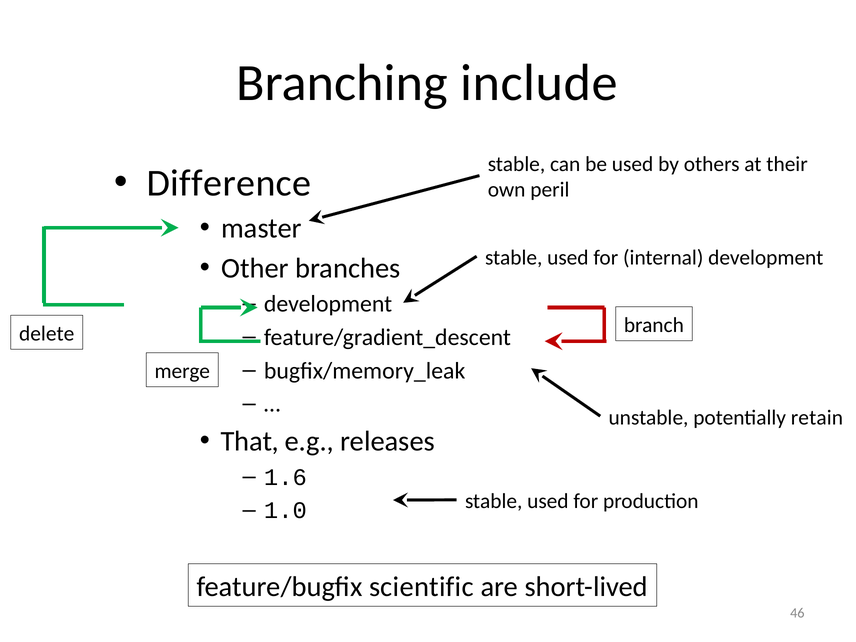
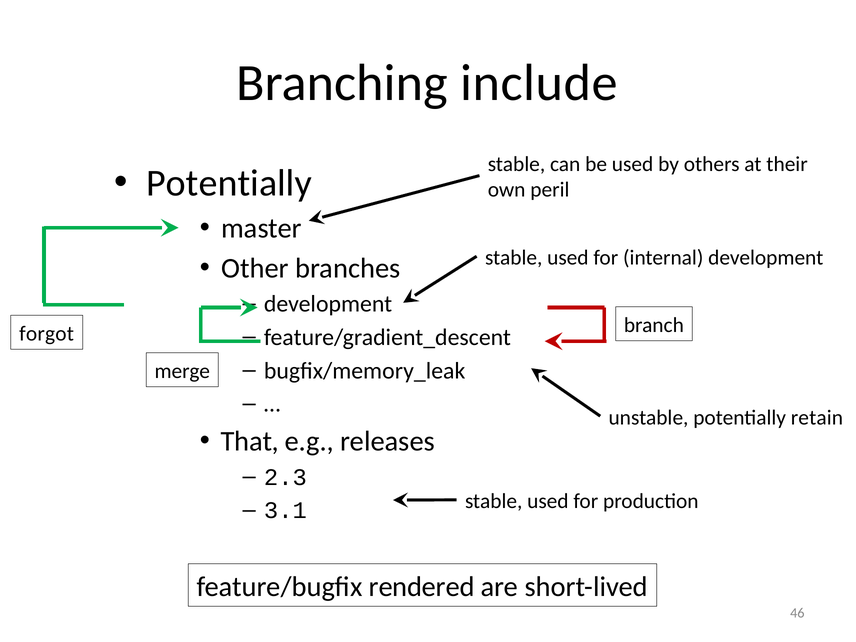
Difference: Difference -> Potentially (229, 183)
delete: delete -> forgot (47, 334)
1.6: 1.6 -> 2.3 (285, 477)
1.0: 1.0 -> 3.1 (285, 511)
scientific: scientific -> rendered (422, 587)
